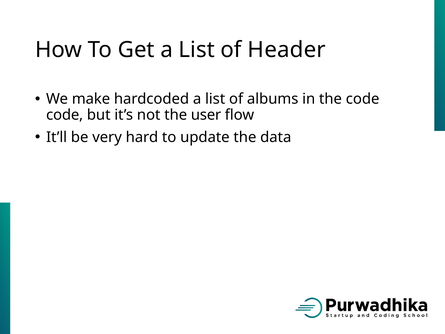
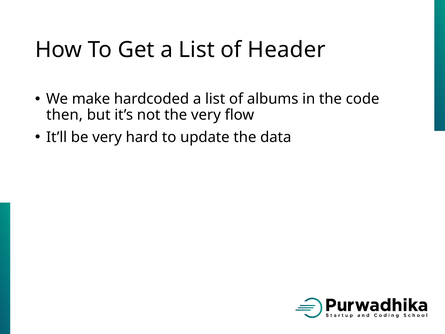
code: code -> then (65, 115)
the user: user -> very (206, 115)
